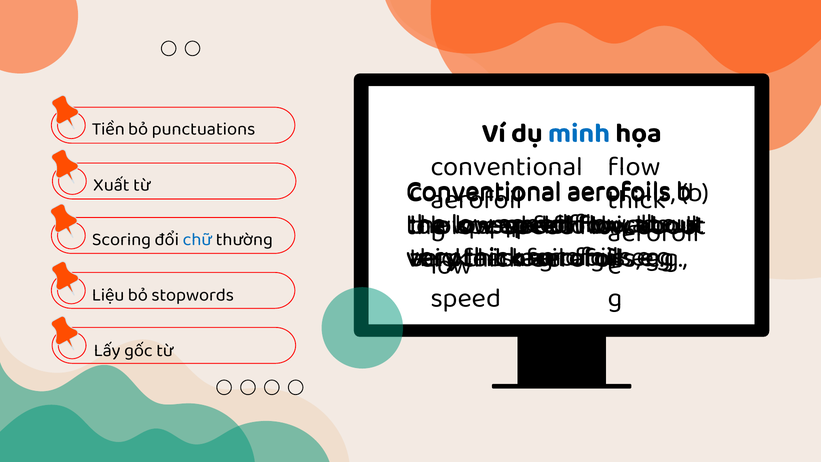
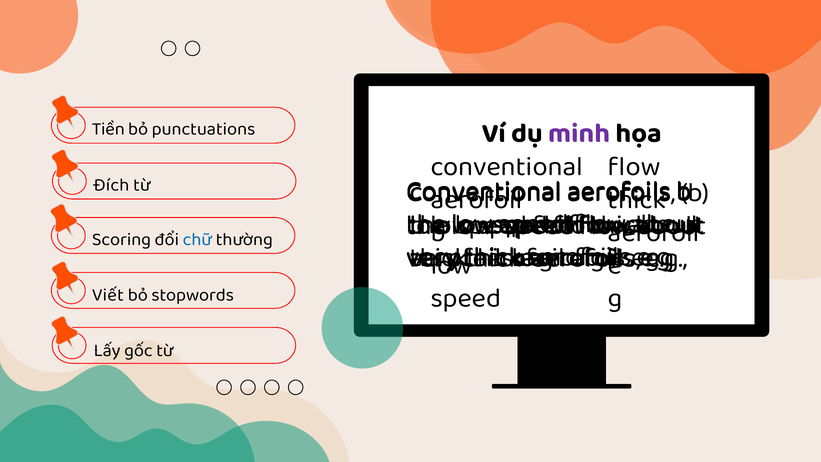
minh colour: blue -> purple (579, 133)
Xuất: Xuất -> Đích (111, 185)
Liệu: Liệu -> Viết (108, 294)
